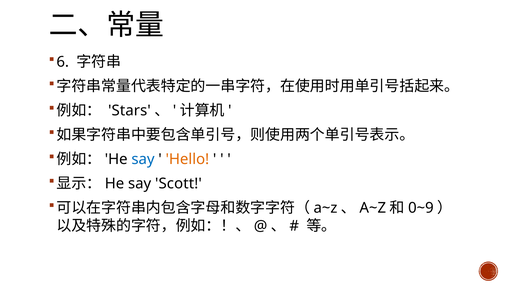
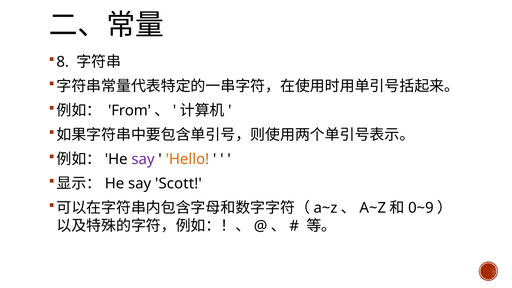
6: 6 -> 8 (63, 62)
Stars: Stars -> From (130, 111)
say colour: blue -> purple (143, 159)
